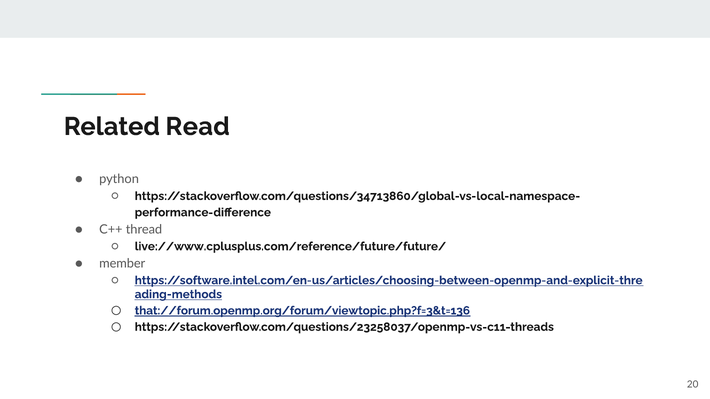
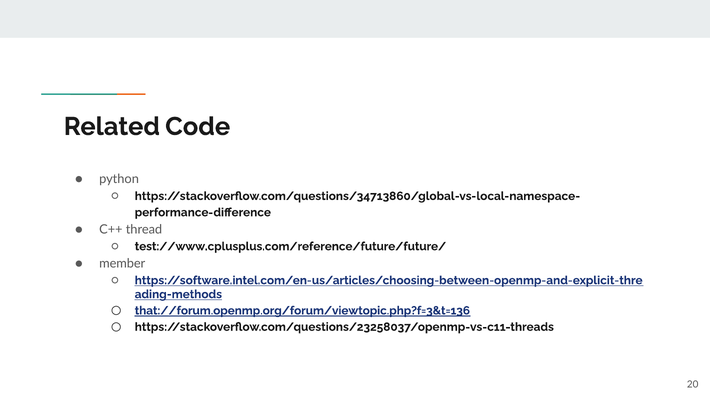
Read: Read -> Code (198, 127)
live://www.cplusplus.com/reference/future/future/: live://www.cplusplus.com/reference/future/future/ -> test://www.cplusplus.com/reference/future/future/ (290, 247)
